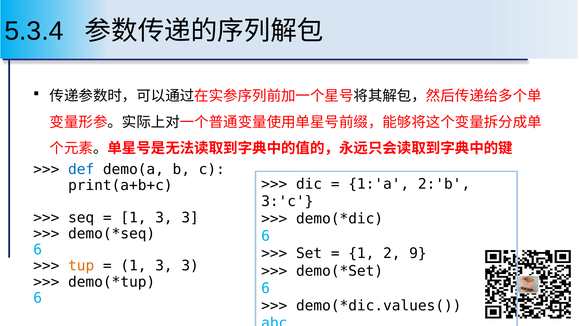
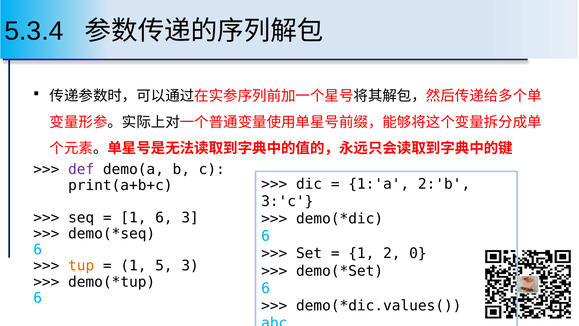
def colour: blue -> purple (81, 169)
3: 3 -> 6 (164, 217)
9: 9 -> 0 (418, 253)
3: 3 -> 5 (164, 266)
